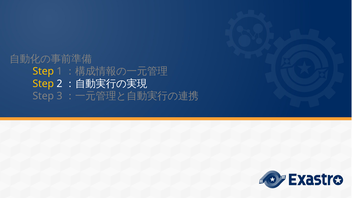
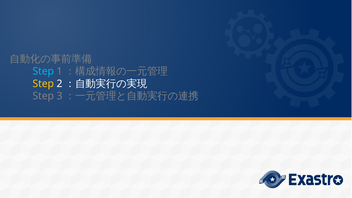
Step colour: yellow -> light blue (43, 71)
